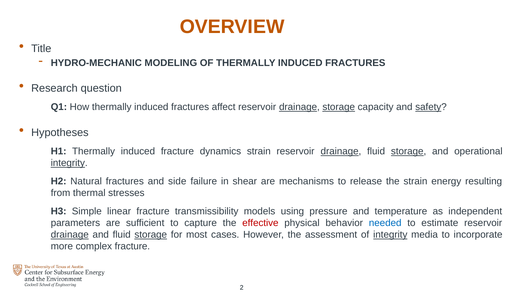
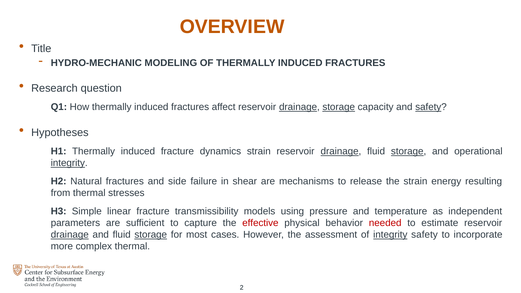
needed colour: blue -> red (385, 223)
integrity media: media -> safety (425, 235)
complex fracture: fracture -> thermal (132, 246)
